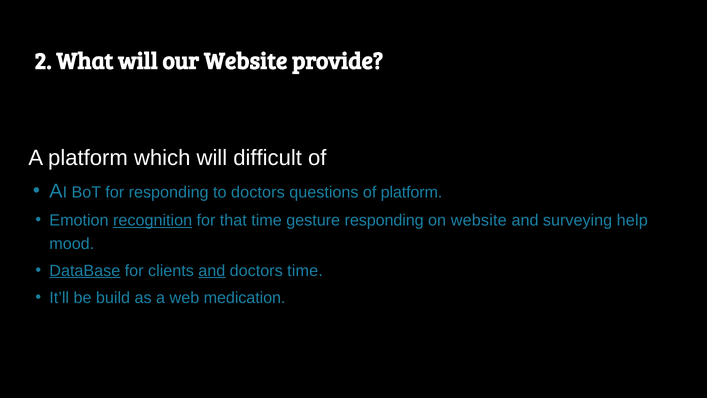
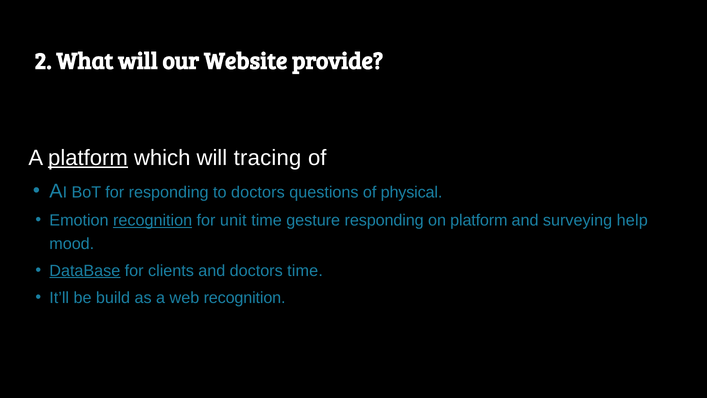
platform underline: none -> present (88, 158)
difficult: difficult -> tracing (268, 158)
of platform: platform -> physical (412, 192)
that: that -> unit (233, 220)
on website: website -> platform (479, 220)
and underline: present -> none (212, 270)
web medication: medication -> recognition (245, 297)
